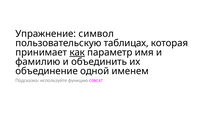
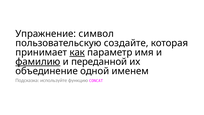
таблицах: таблицах -> создайте (126, 43)
фамилию underline: none -> present (38, 62)
объединить: объединить -> переданной (99, 62)
